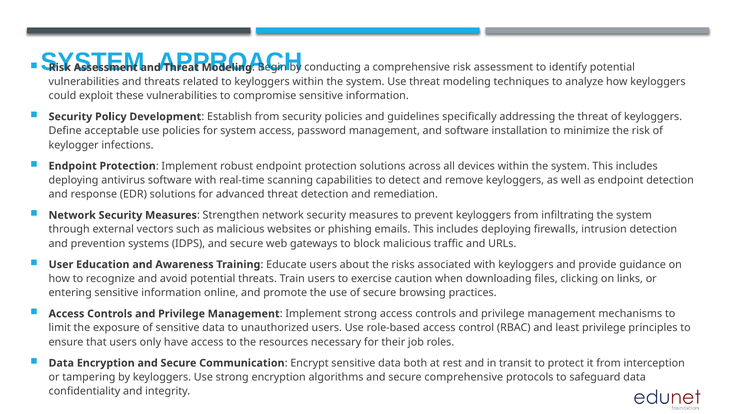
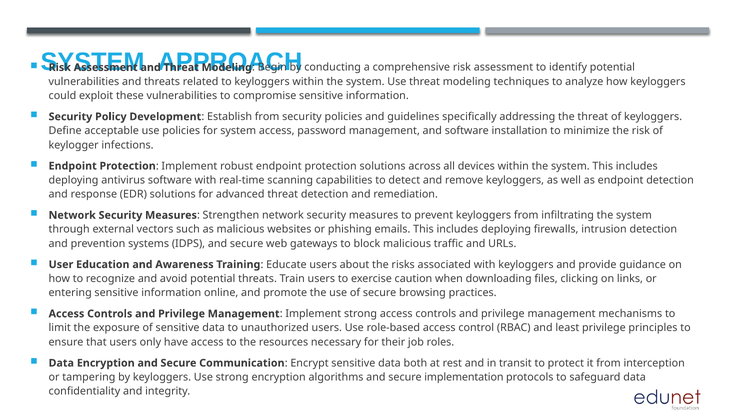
secure comprehensive: comprehensive -> implementation (464, 377)
